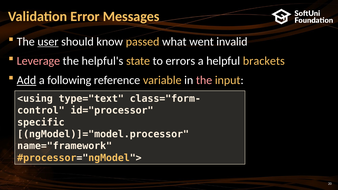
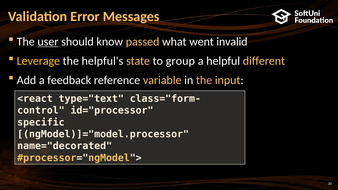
Leverage colour: pink -> yellow (38, 61)
errors: errors -> group (180, 61)
brackets: brackets -> different (264, 61)
Add underline: present -> none (26, 80)
following: following -> feedback (69, 80)
<using: <using -> <react (35, 99)
name="framework: name="framework -> name="decorated (65, 146)
